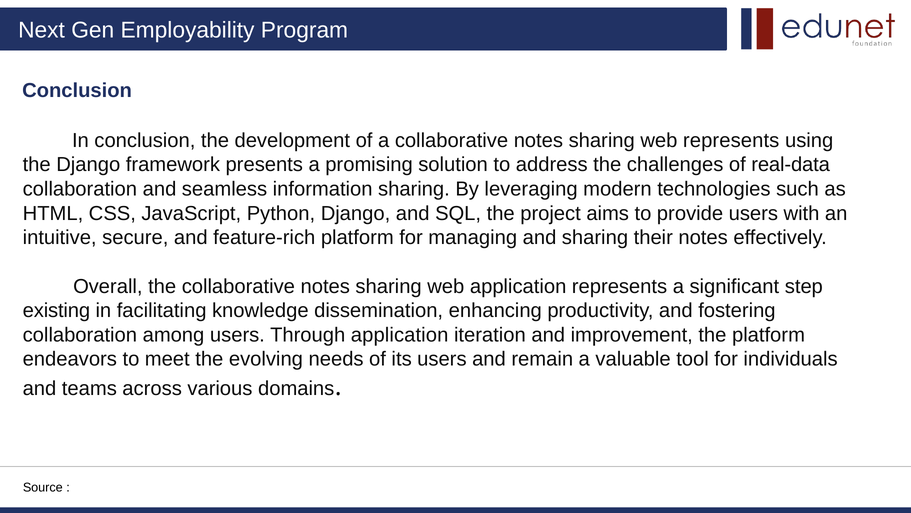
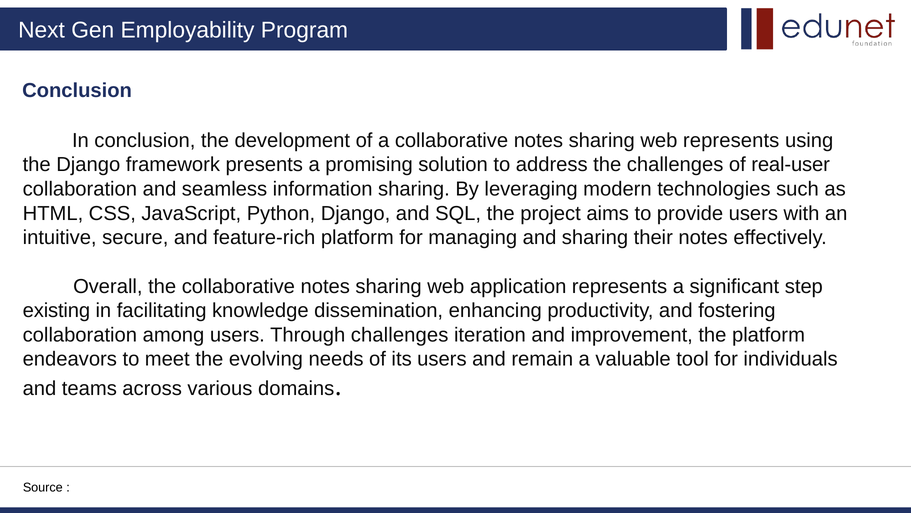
real-data: real-data -> real-user (791, 165)
Through application: application -> challenges (400, 335)
